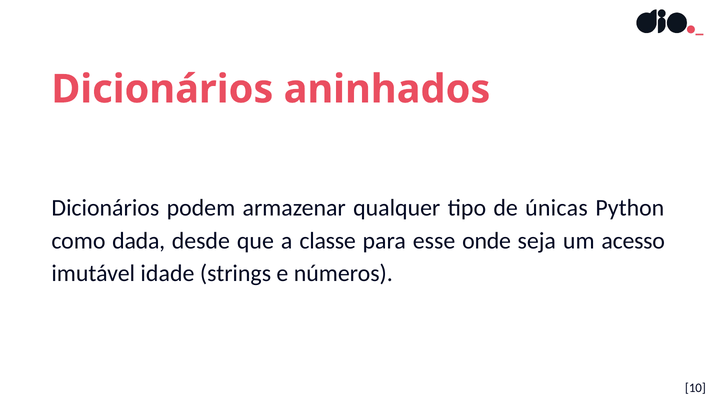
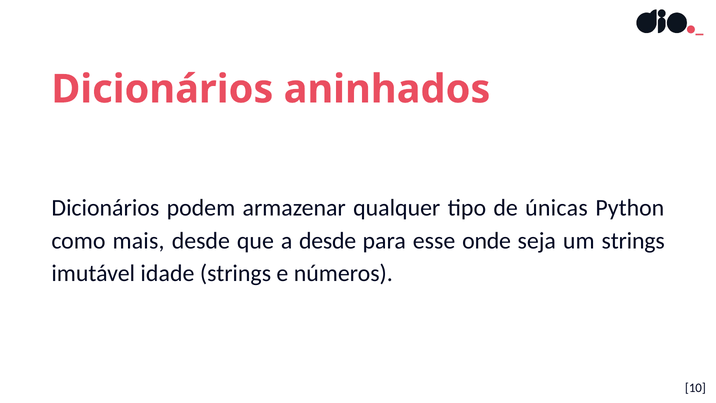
dada: dada -> mais (138, 240)
a classe: classe -> desde (328, 240)
um acesso: acesso -> strings (633, 240)
